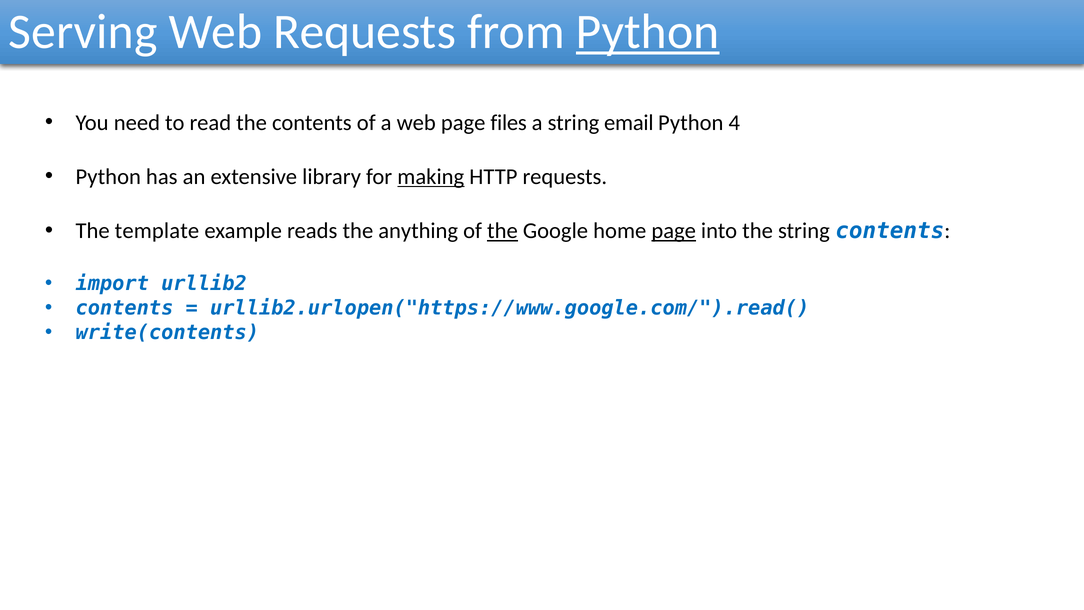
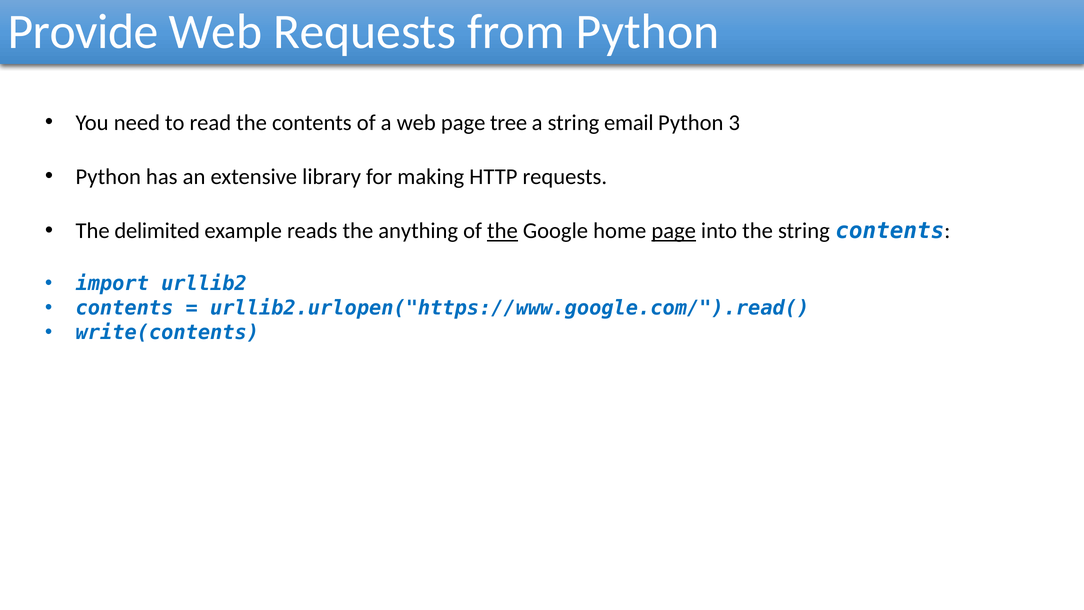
Serving: Serving -> Provide (83, 32)
Python underline: present -> none (648, 32)
files: files -> tree (509, 122)
4: 4 -> 3 (734, 122)
making underline: present -> none (431, 177)
template: template -> delimited (157, 231)
